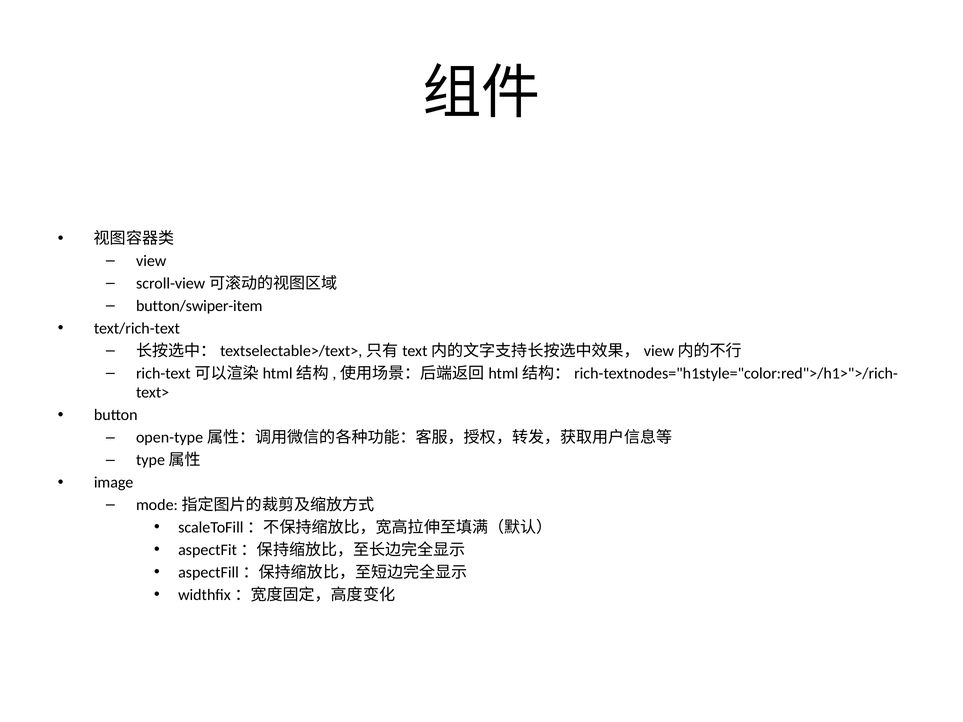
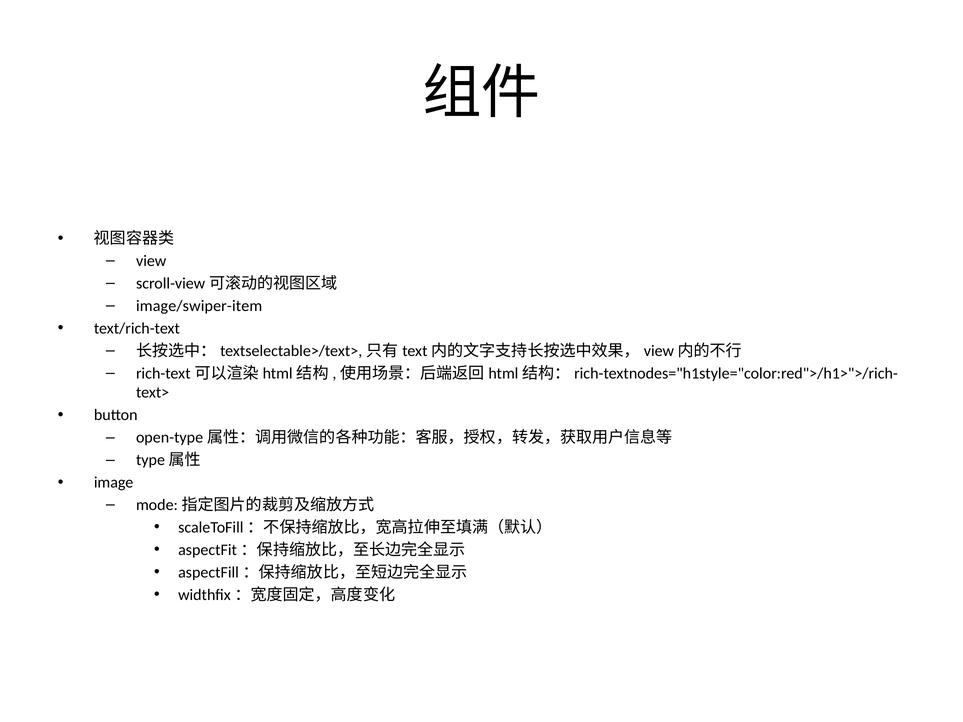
button/swiper-item: button/swiper-item -> image/swiper-item (199, 306)
